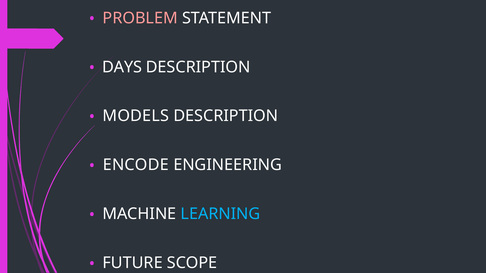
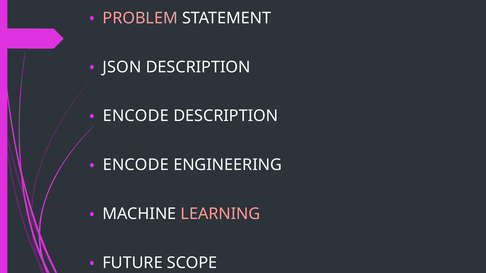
DAYS: DAYS -> JSON (122, 67)
MODELS: MODELS -> ENCODE (136, 116)
LEARNING colour: light blue -> pink (220, 214)
